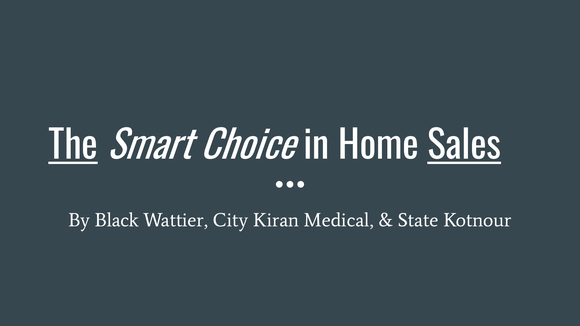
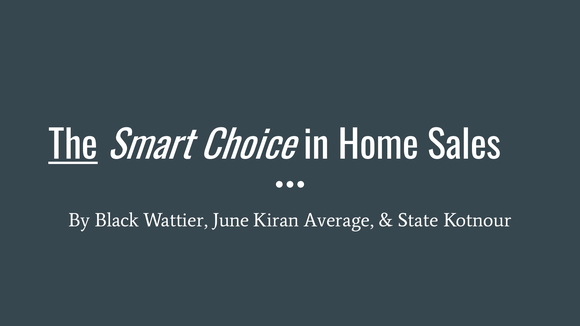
Sales underline: present -> none (464, 146)
City: City -> June (231, 220)
Medical: Medical -> Average (339, 220)
